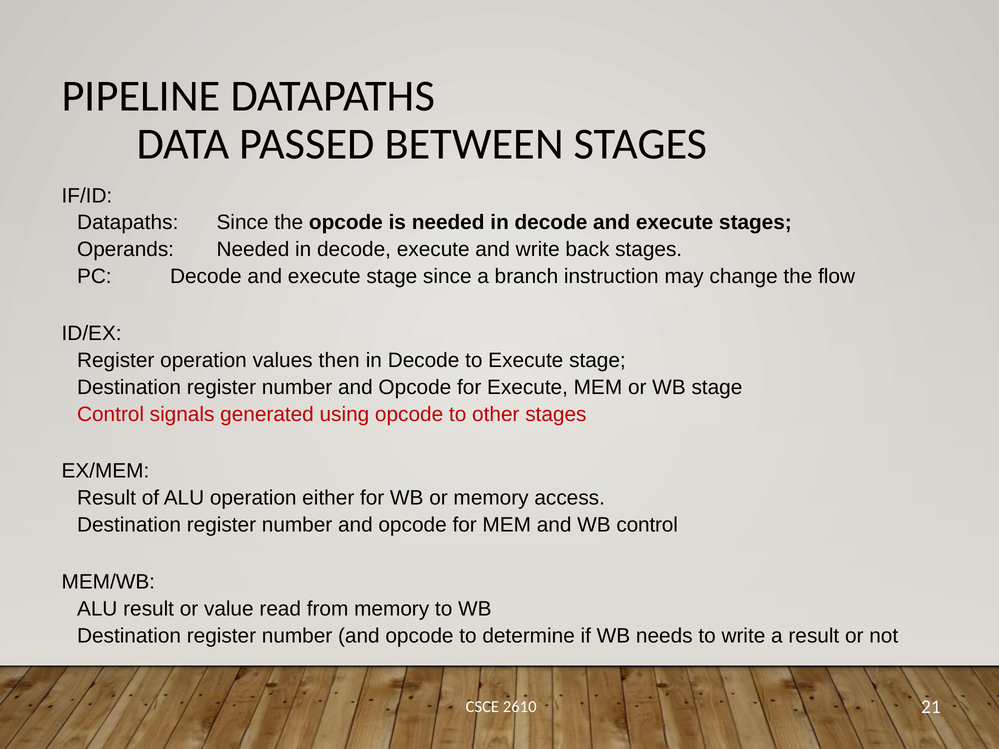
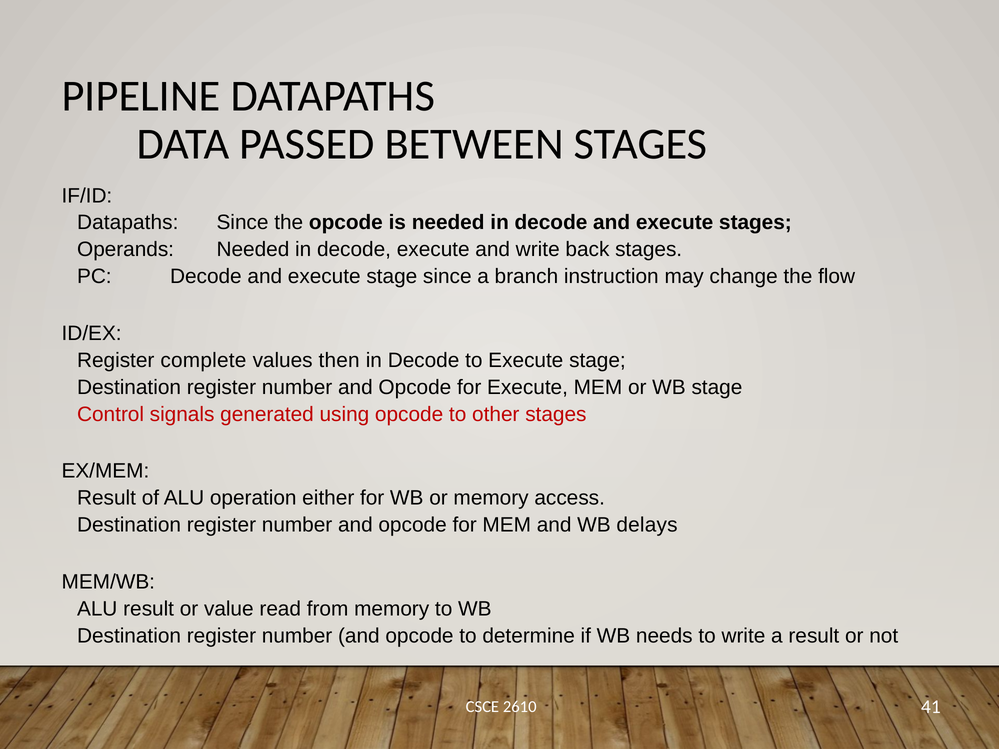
Register operation: operation -> complete (203, 360)
WB control: control -> delays (647, 525)
21: 21 -> 41 (931, 707)
